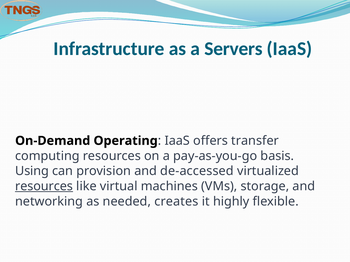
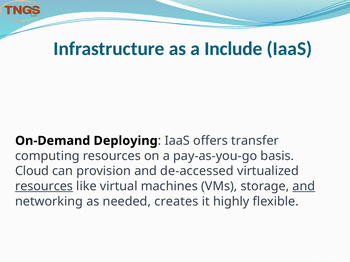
Servers: Servers -> Include (233, 49)
Operating: Operating -> Deploying (126, 141)
Using: Using -> Cloud (32, 171)
and underline: none -> present (304, 187)
